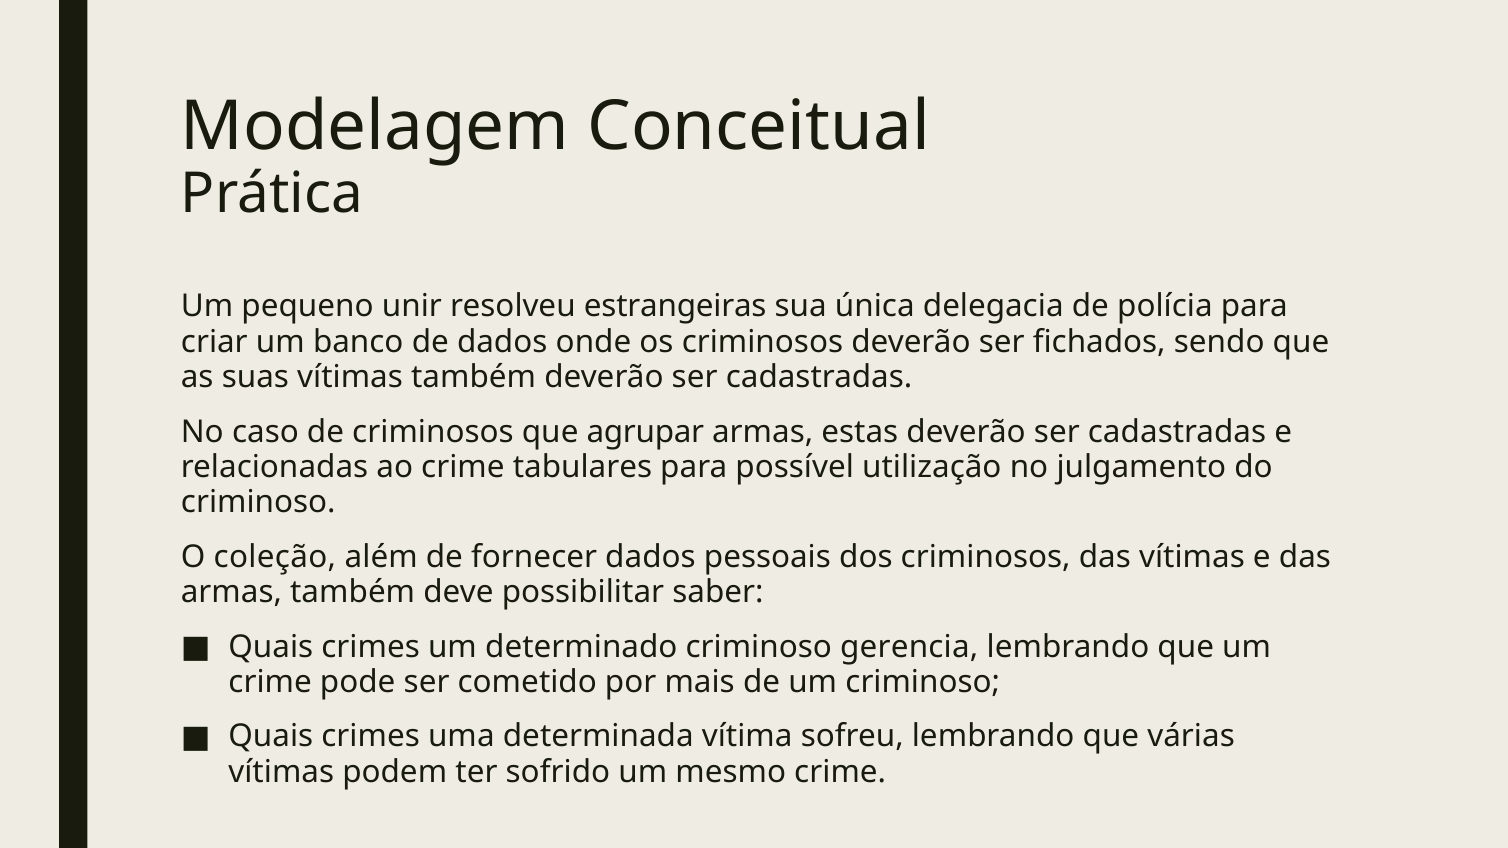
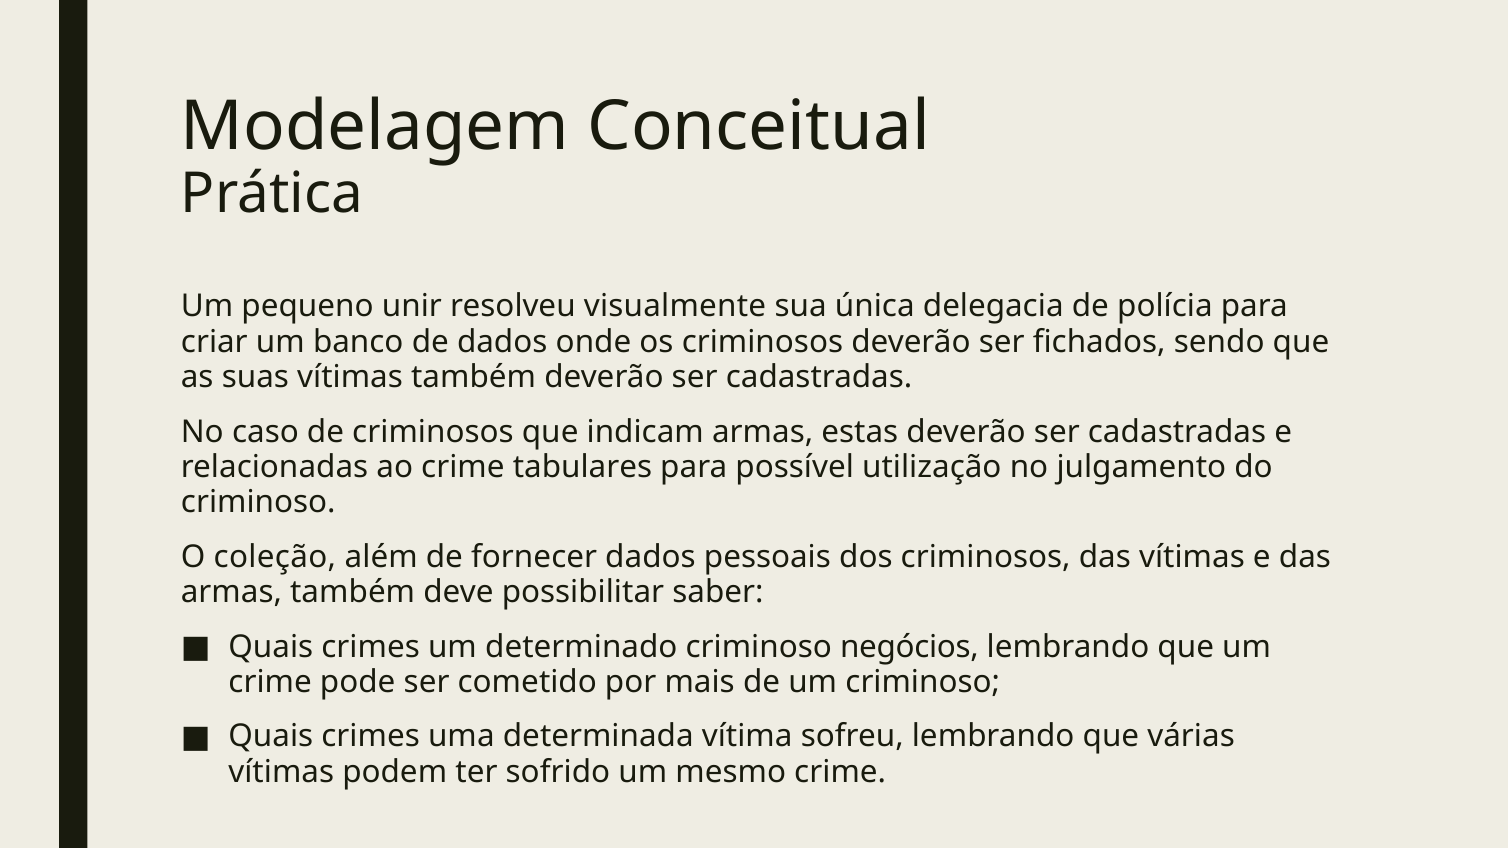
estrangeiras: estrangeiras -> visualmente (675, 306)
agrupar: agrupar -> indicam (645, 432)
gerencia: gerencia -> negócios (909, 647)
